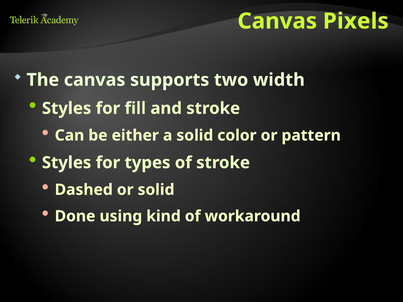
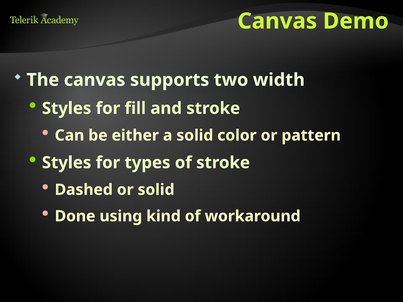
Pixels: Pixels -> Demo (356, 21)
